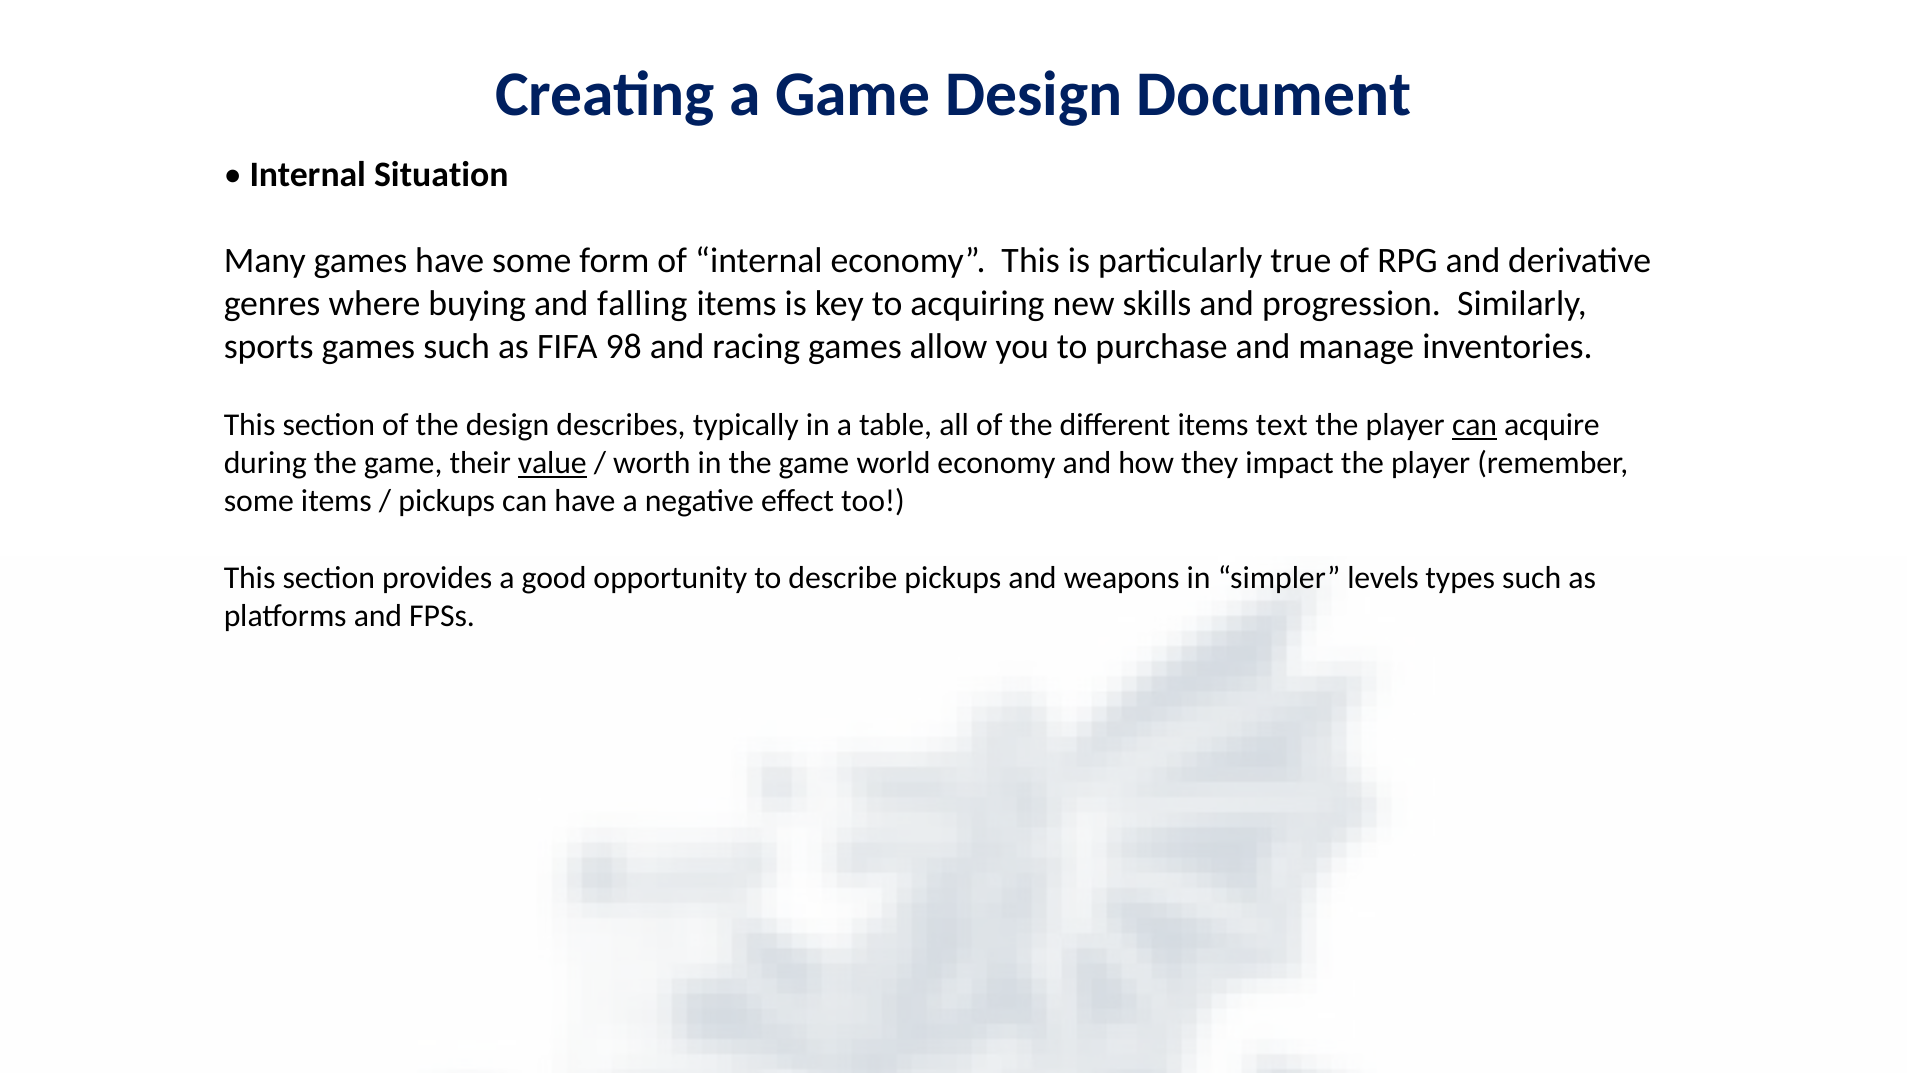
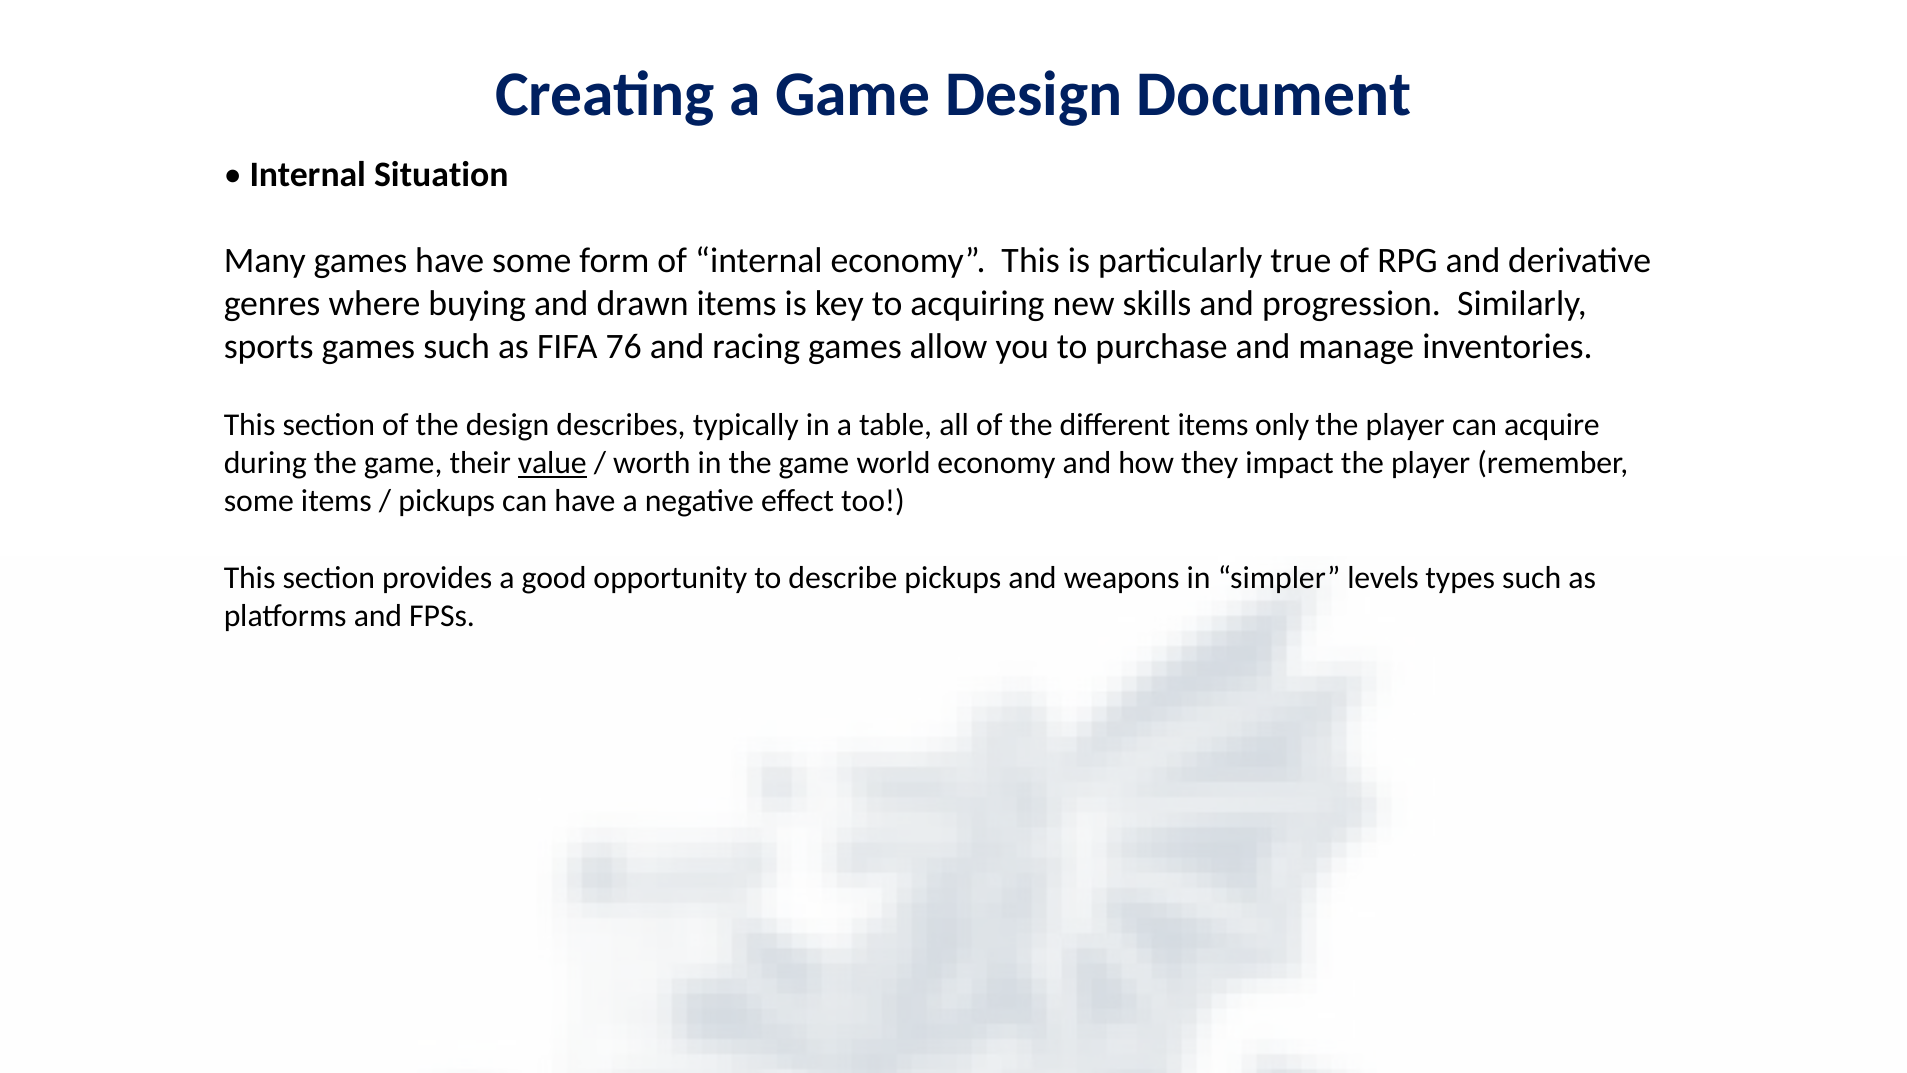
falling: falling -> drawn (643, 304)
98: 98 -> 76 (624, 347)
text: text -> only (1282, 425)
can underline: present -> none (1475, 425)
